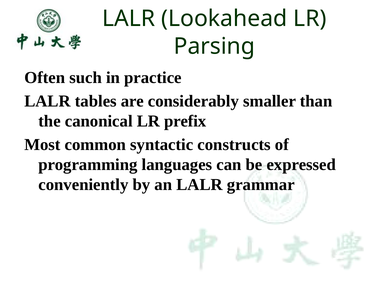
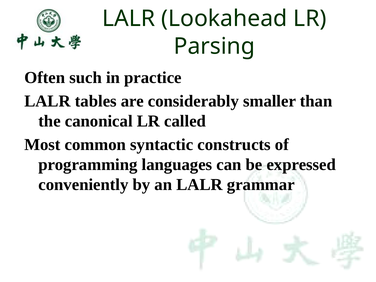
prefix: prefix -> called (185, 121)
